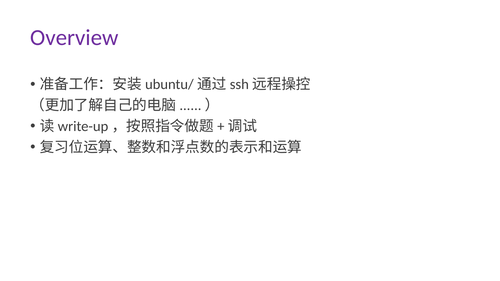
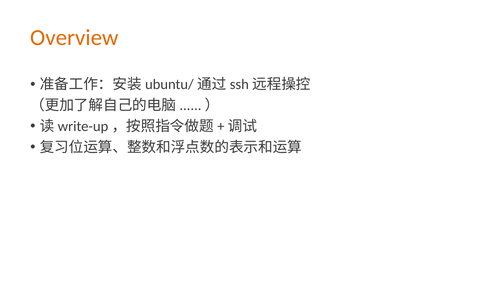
Overview colour: purple -> orange (74, 38)
